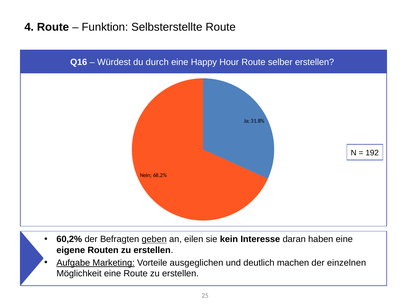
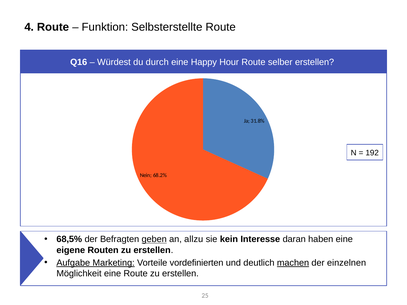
60,2%: 60,2% -> 68,5% (69, 239)
eilen: eilen -> allzu (194, 239)
ausgeglichen: ausgeglichen -> vordefinierten (197, 263)
machen underline: none -> present (293, 263)
